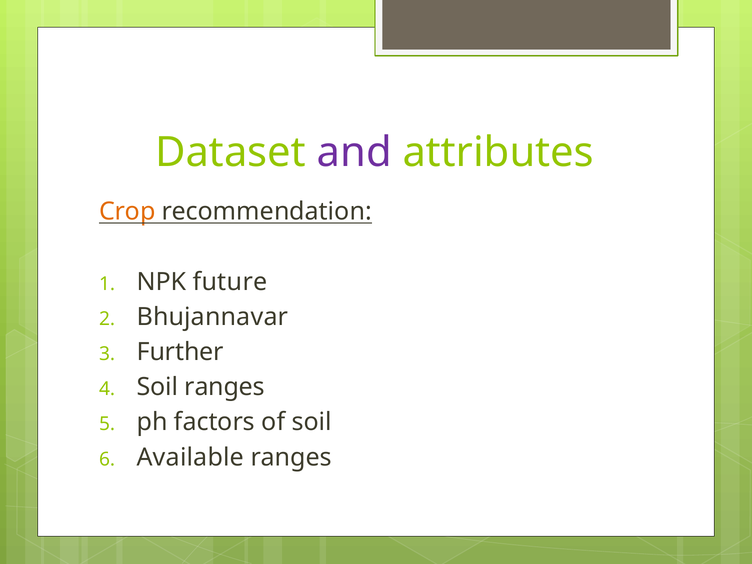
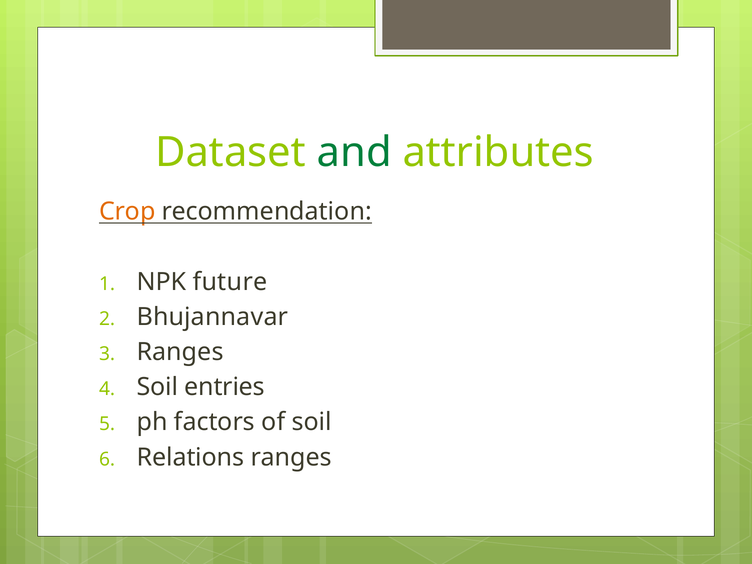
and colour: purple -> green (354, 153)
Further: Further -> Ranges (180, 352)
Soil ranges: ranges -> entries (225, 387)
Available: Available -> Relations (190, 457)
